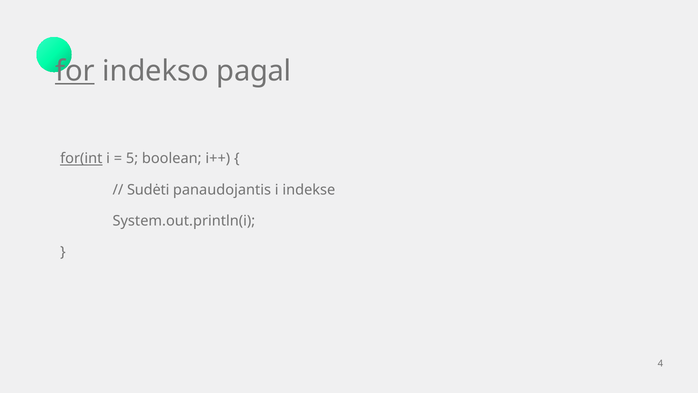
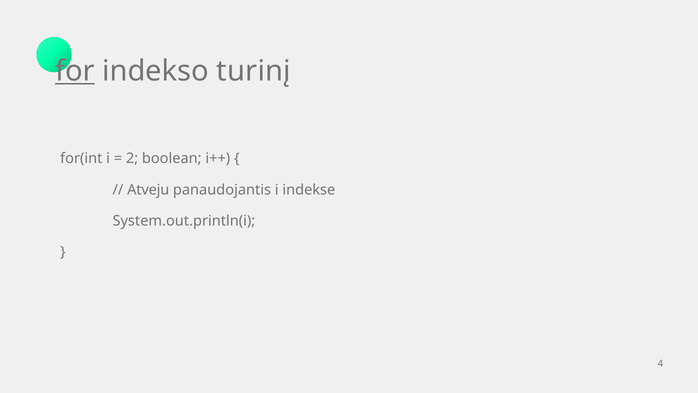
pagal: pagal -> turinį (254, 71)
for(int underline: present -> none (81, 159)
5: 5 -> 2 (132, 159)
Sudėti: Sudėti -> Atveju (148, 190)
